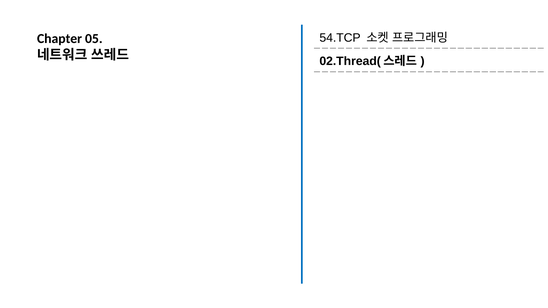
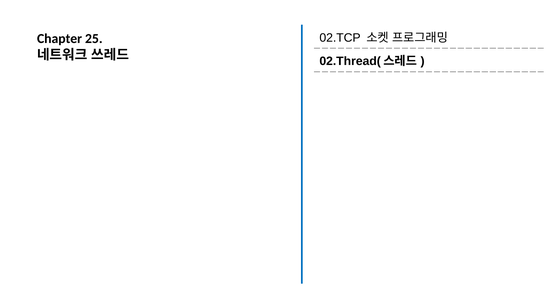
54.TCP: 54.TCP -> 02.TCP (340, 38)
05: 05 -> 25 (94, 39)
